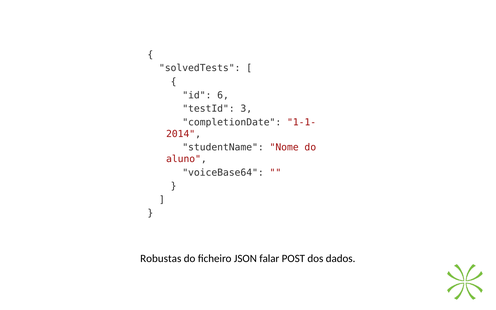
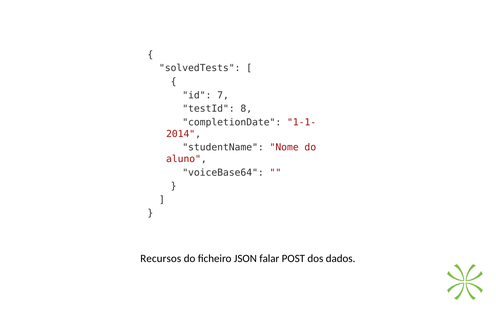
6: 6 -> 7 (223, 95)
3: 3 -> 8 (246, 109)
Robustas: Robustas -> Recursos (161, 259)
